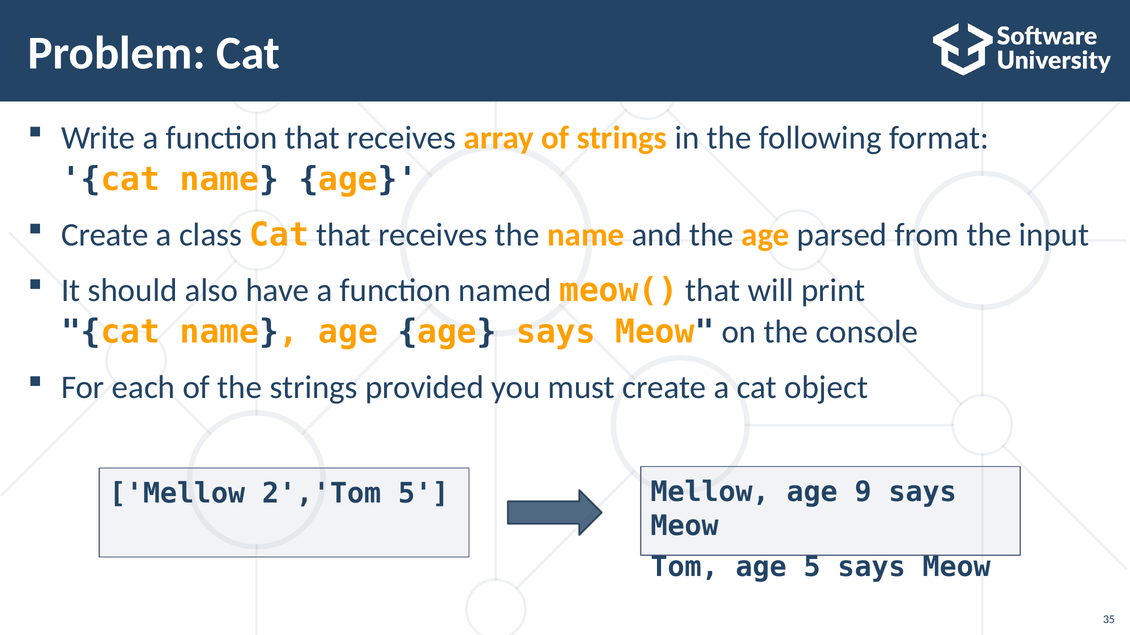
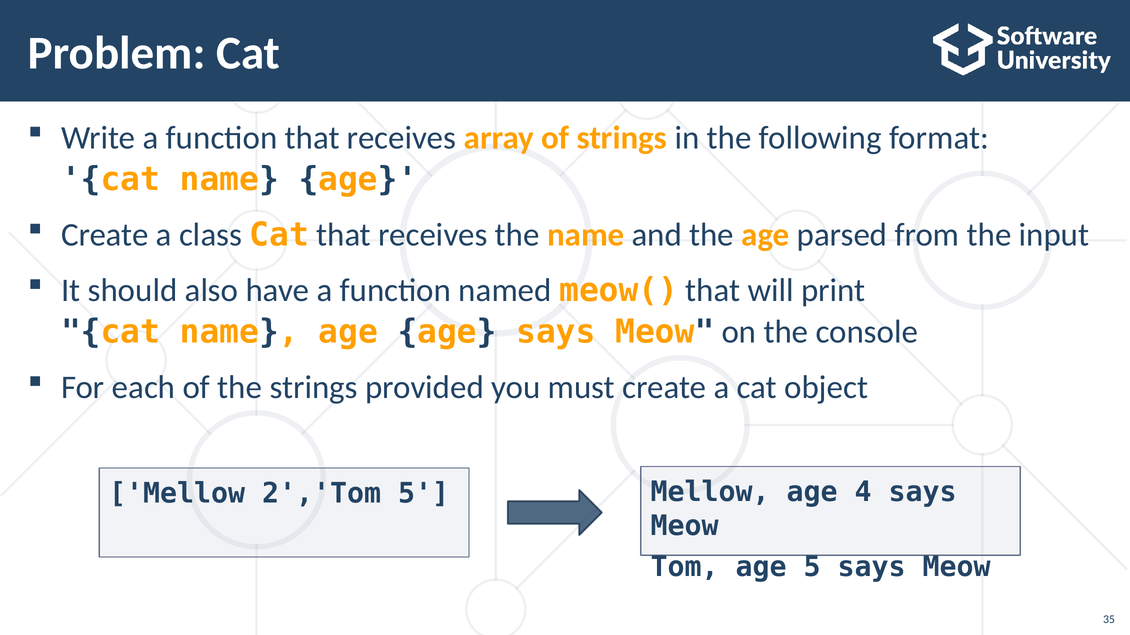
9: 9 -> 4 (863, 492)
